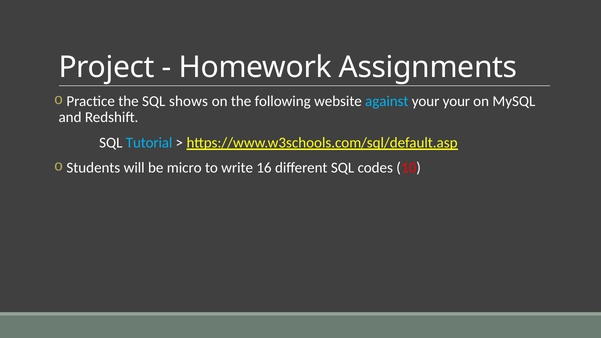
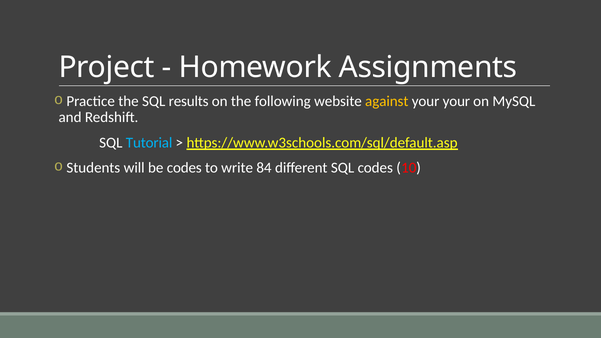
shows: shows -> results (189, 101)
against colour: light blue -> yellow (387, 101)
be micro: micro -> codes (184, 168)
16: 16 -> 84 (264, 168)
